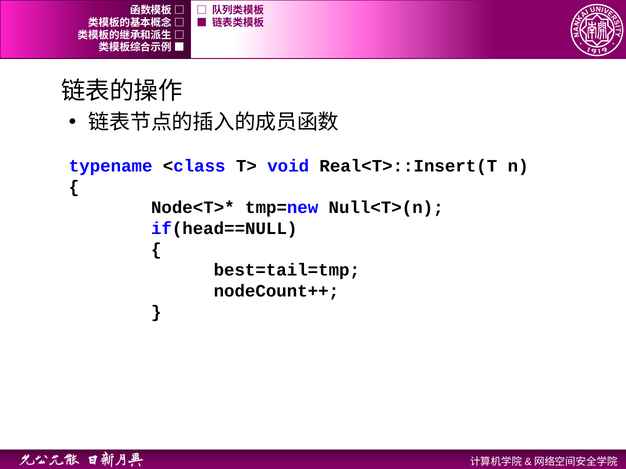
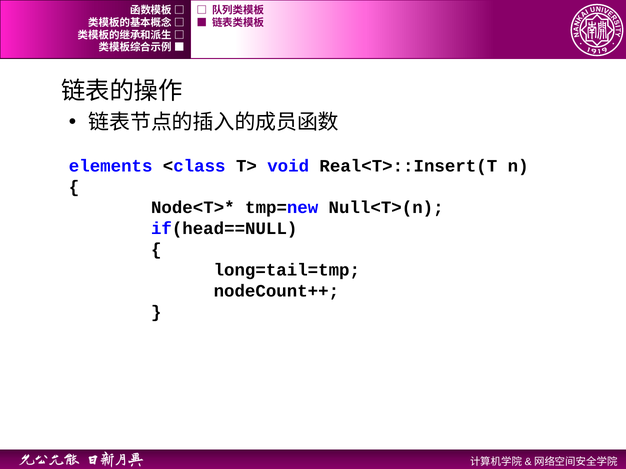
typename: typename -> elements (111, 166)
best=tail=tmp: best=tail=tmp -> long=tail=tmp (287, 271)
